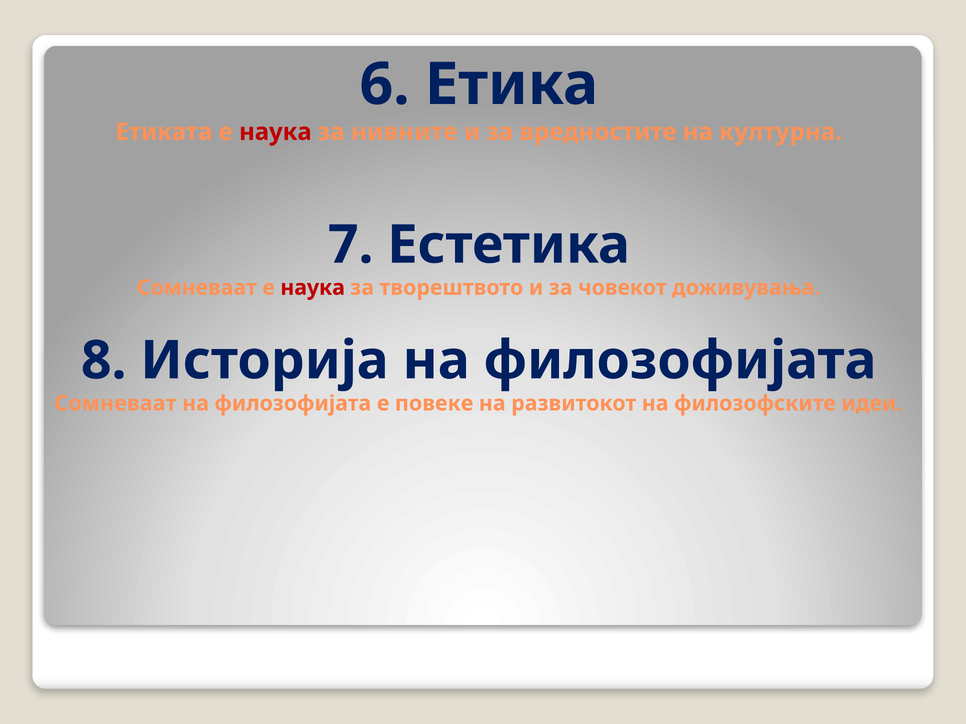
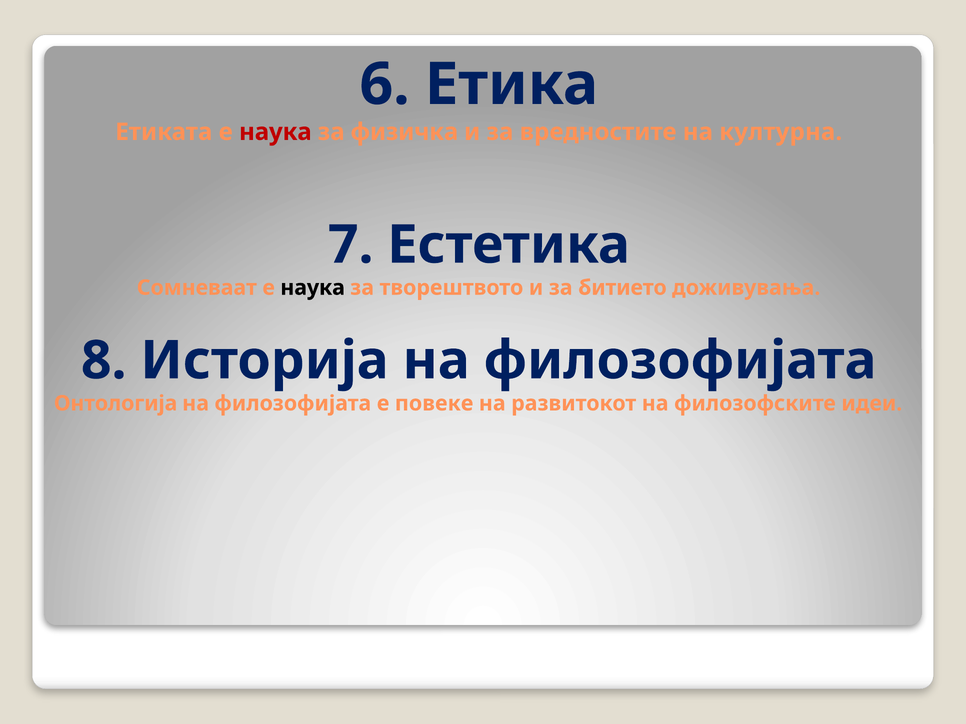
нивните: нивните -> физичка (404, 132)
наука colour: red -> black (313, 288)
човекот: човекот -> битието (622, 288)
Сомневаат: Сомневаат -> Онтологија (116, 404)
